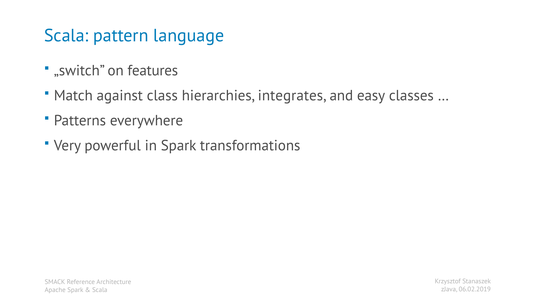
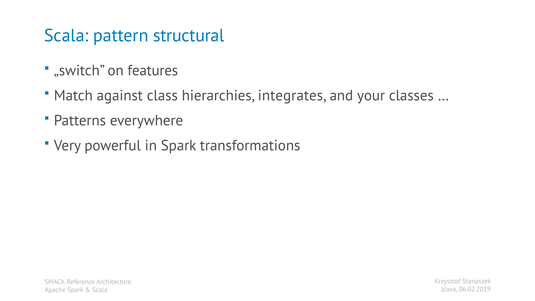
language: language -> structural (189, 36)
easy: easy -> your (371, 96)
